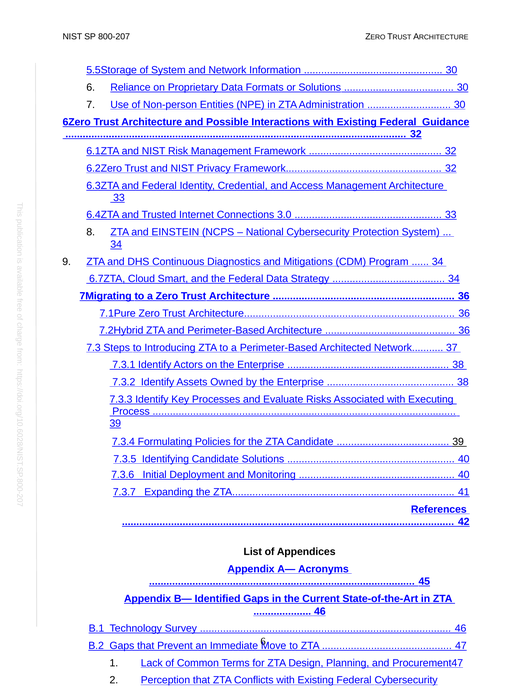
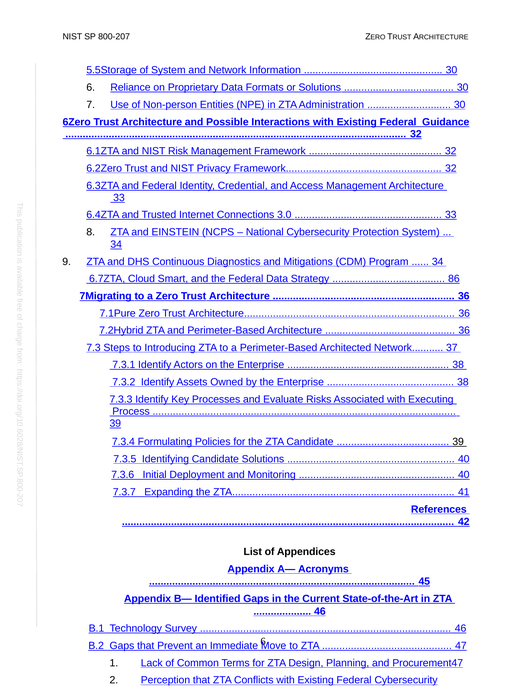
34: 34 -> 86 (454, 279)
